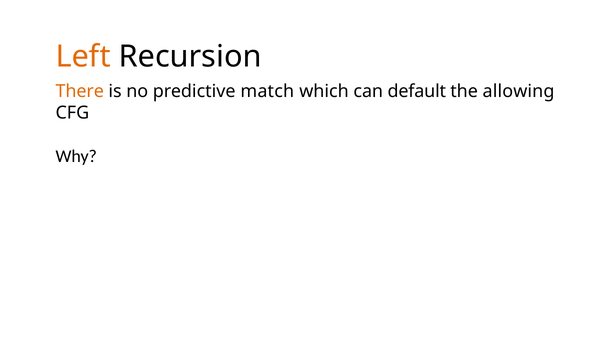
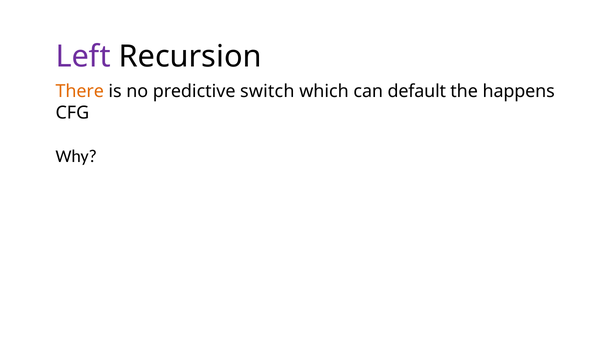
Left colour: orange -> purple (83, 57)
match: match -> switch (267, 91)
allowing: allowing -> happens (519, 91)
